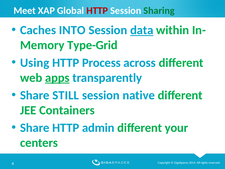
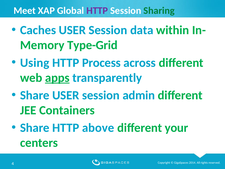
HTTP colour: red -> purple (97, 11)
Caches INTO: INTO -> USER (72, 30)
data underline: present -> none (142, 30)
Share STILL: STILL -> USER (66, 95)
native: native -> admin (139, 95)
admin: admin -> above (98, 128)
